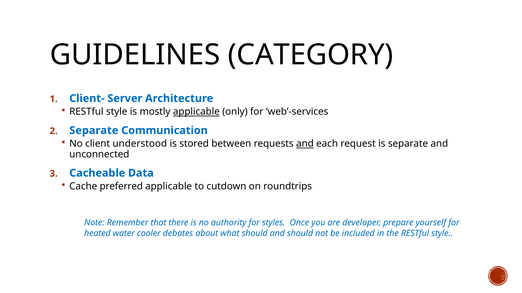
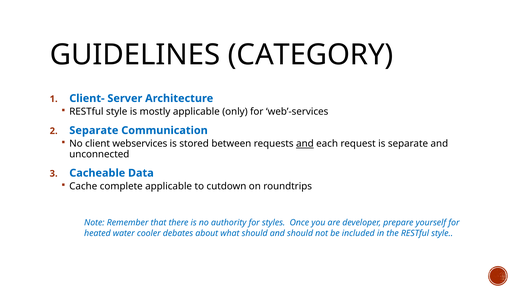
applicable underline: present -> none (196, 112)
understood: understood -> webservices (140, 144)
preferred: preferred -> complete (121, 187)
